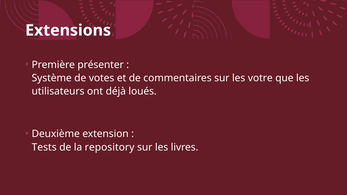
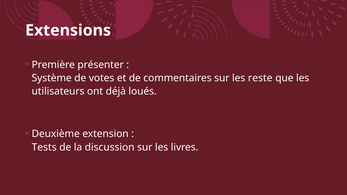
votre: votre -> reste (260, 78)
repository: repository -> discussion (110, 147)
